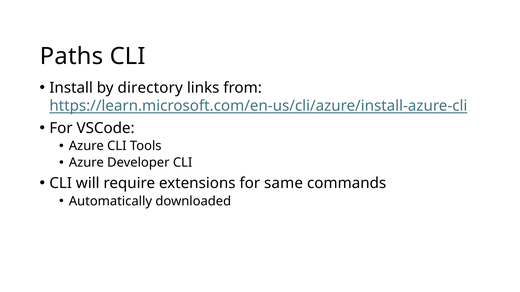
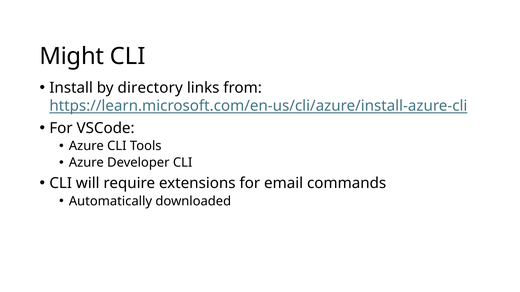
Paths: Paths -> Might (72, 57)
same: same -> email (284, 184)
